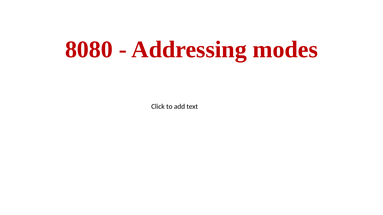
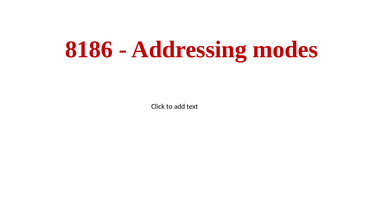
8080: 8080 -> 8186 (89, 49)
